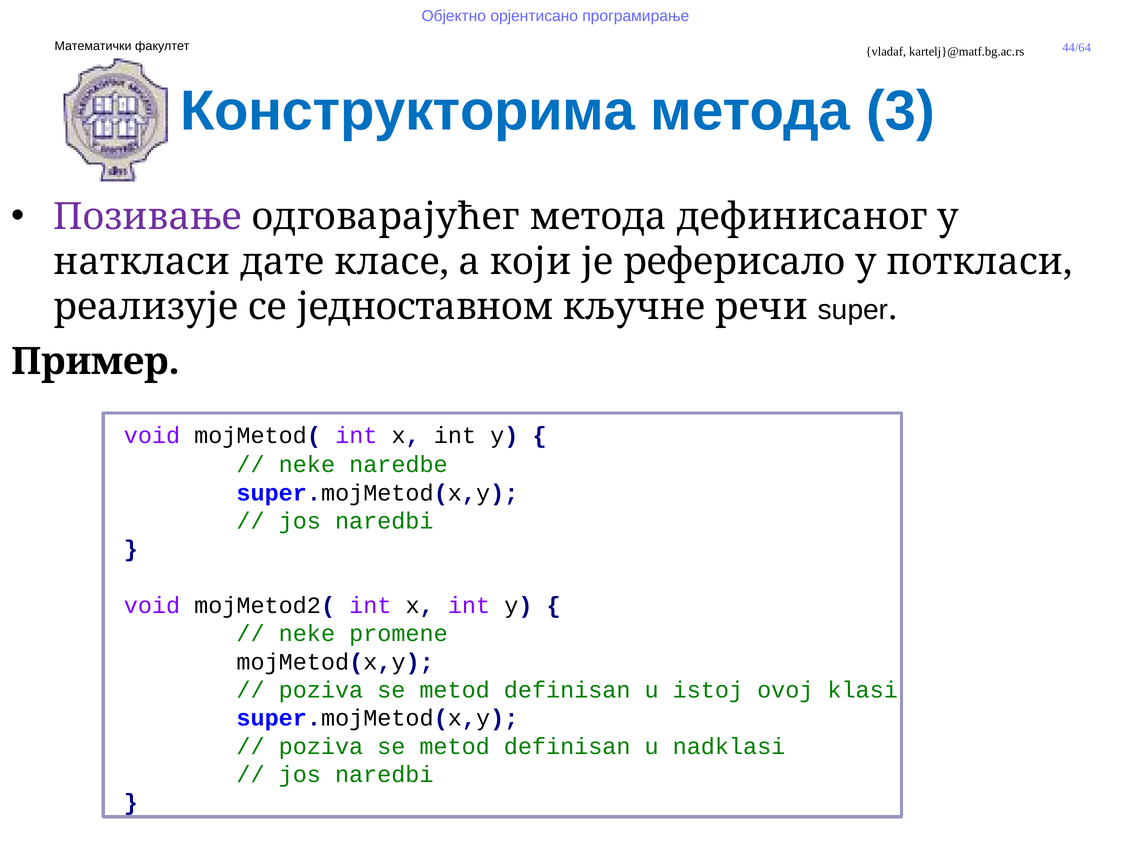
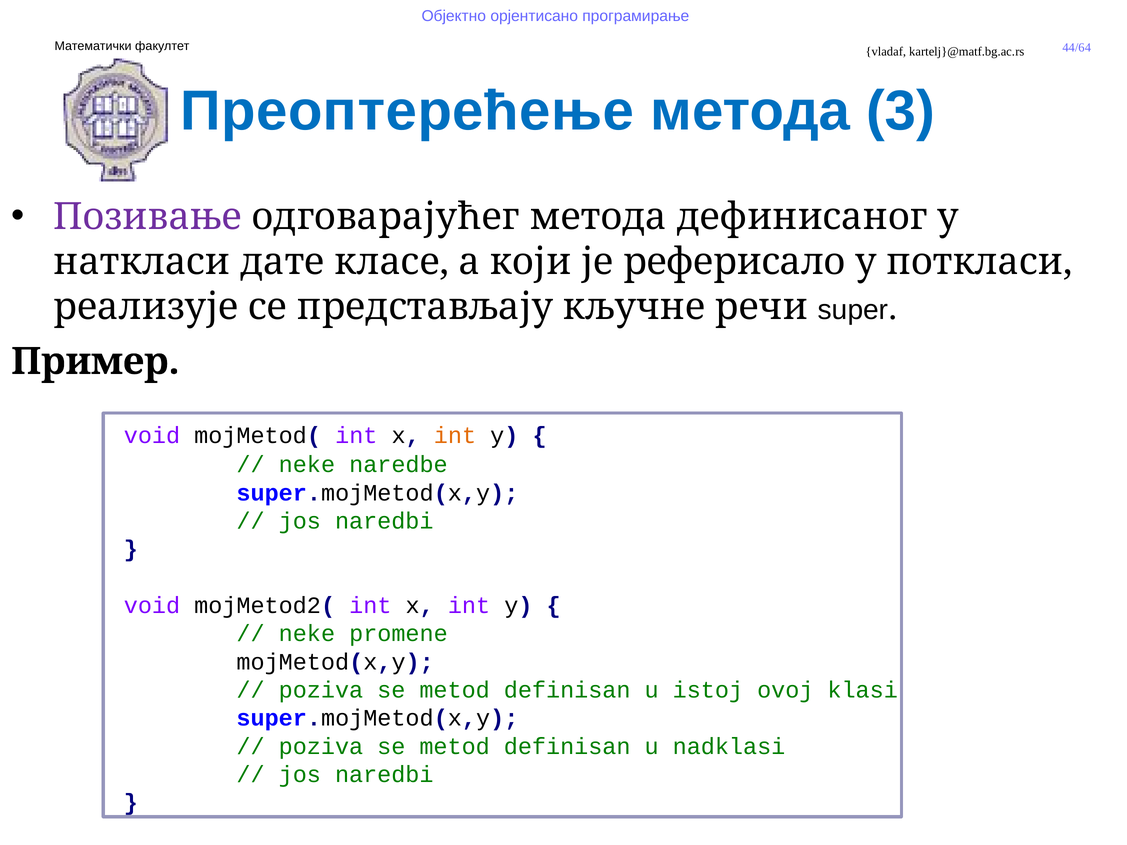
Конструкторима: Конструкторима -> Преоптерећење (407, 111)
једноставном: једноставном -> представљају (425, 307)
int colour: black -> orange (455, 436)
